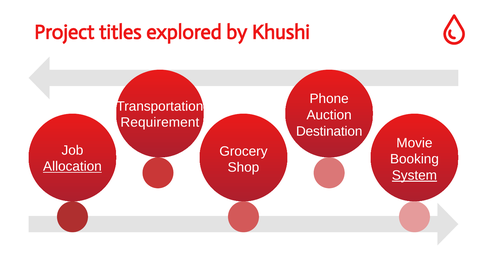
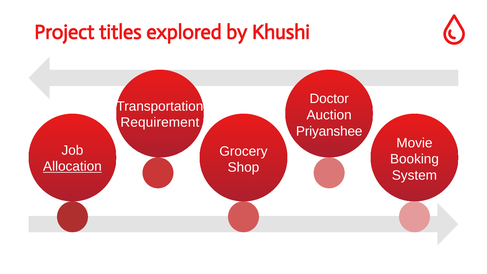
Phone: Phone -> Doctor (329, 99)
Destination: Destination -> Priyanshee (329, 131)
System underline: present -> none (414, 175)
